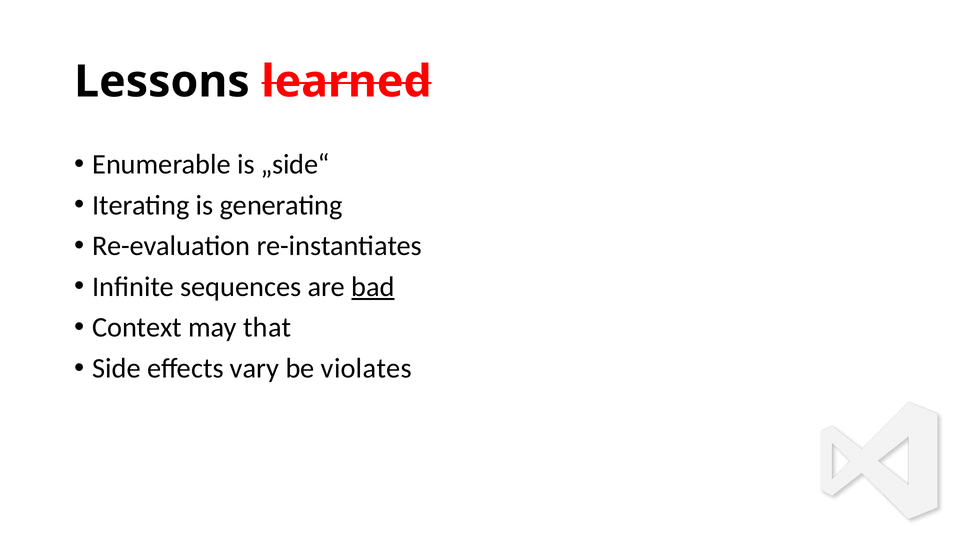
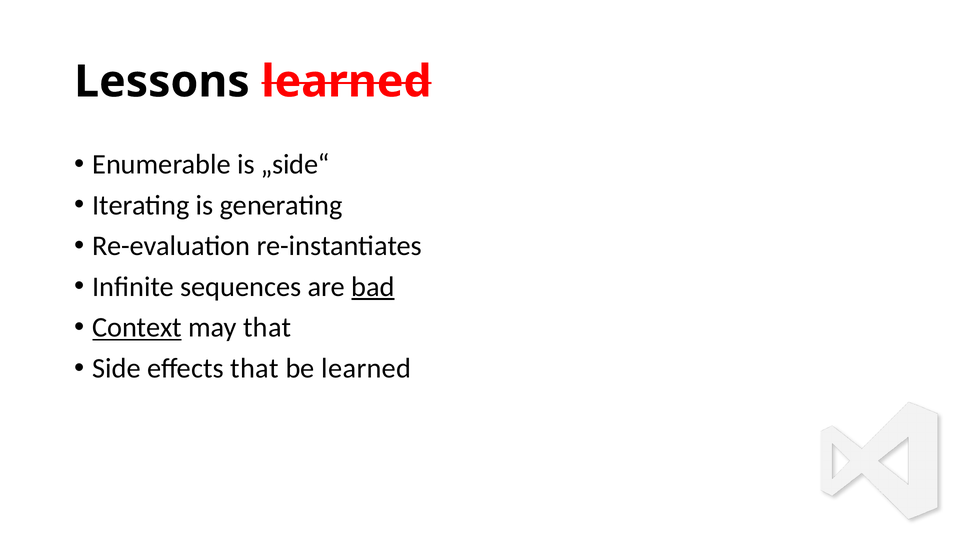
Context underline: none -> present (137, 328)
effects vary: vary -> that (254, 368)
be violates: violates -> learned (366, 368)
